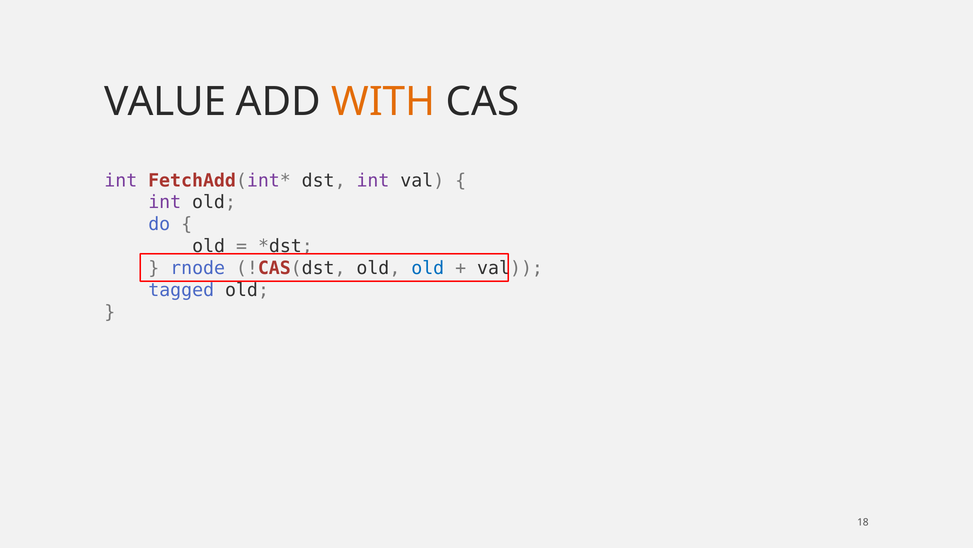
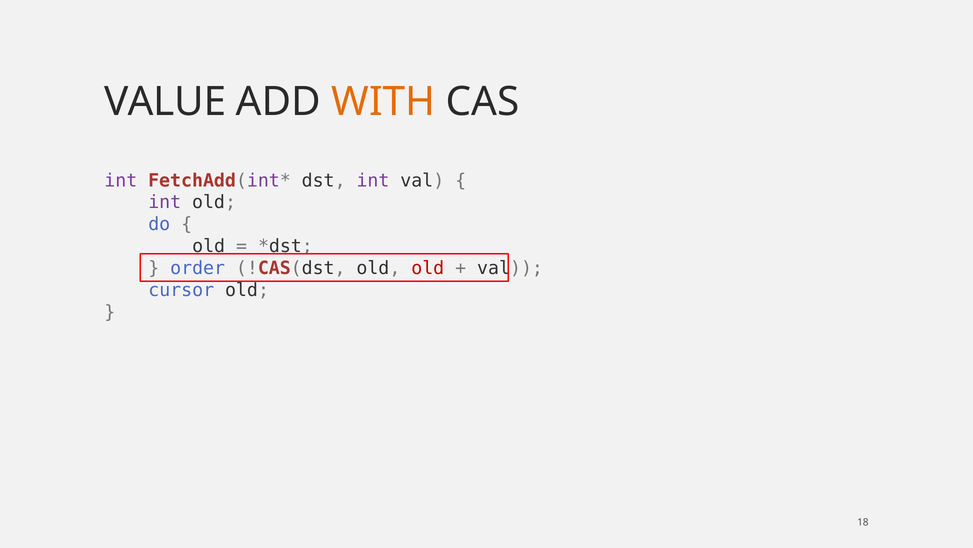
rnode: rnode -> order (198, 268)
old colour: blue -> red (428, 268)
tagged: tagged -> cursor (181, 290)
